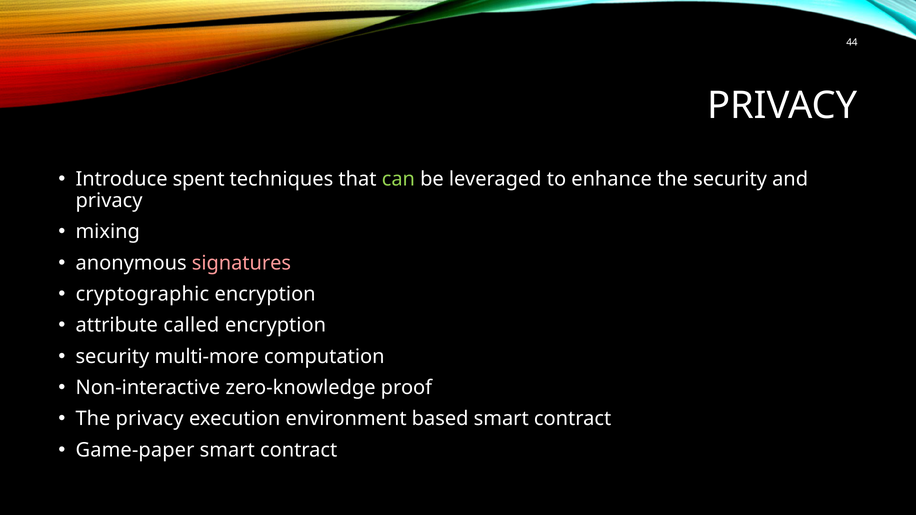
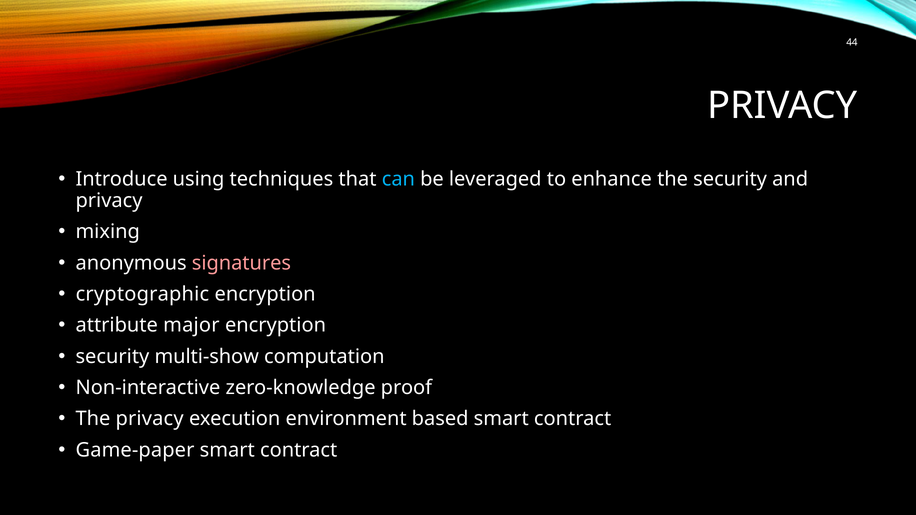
spent: spent -> using (199, 179)
can colour: light green -> light blue (398, 179)
called: called -> major (191, 325)
multi-more: multi-more -> multi-show (207, 357)
